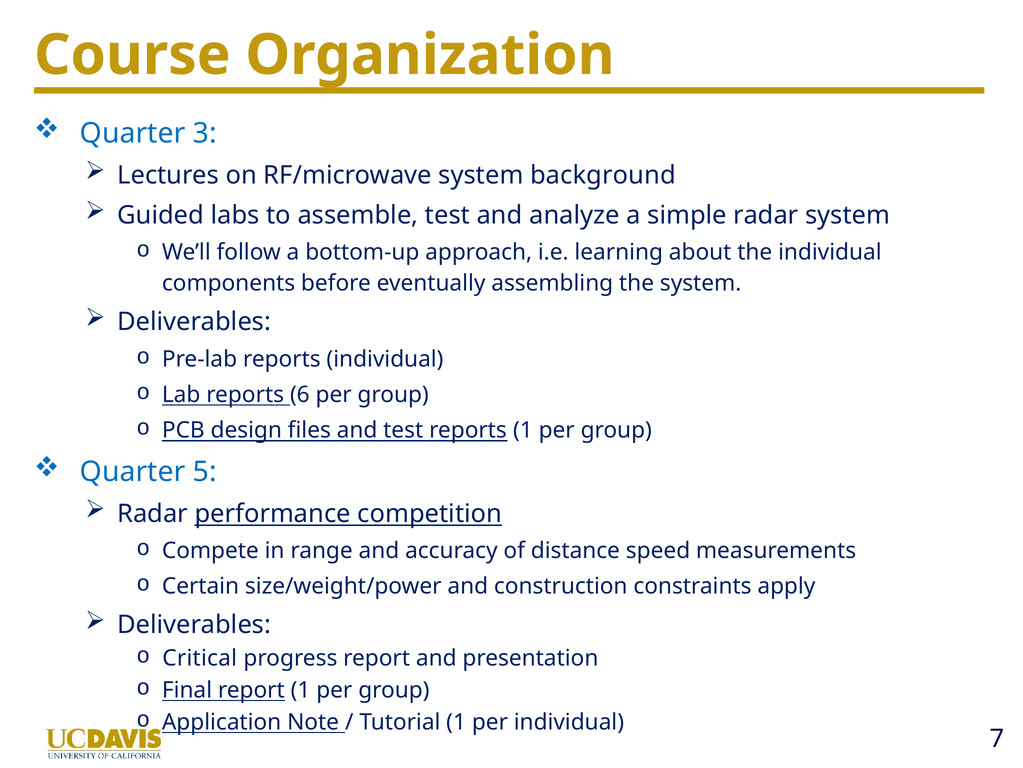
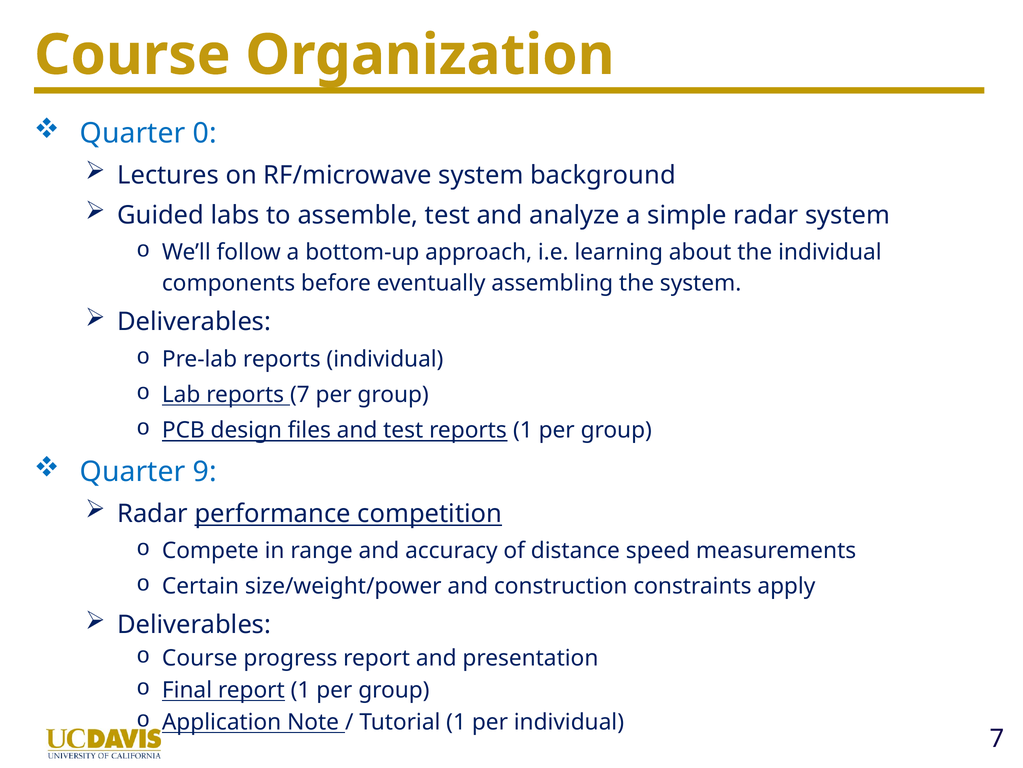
3: 3 -> 0 (205, 133)
reports 6: 6 -> 7 (300, 394)
5: 5 -> 9 (205, 472)
Critical: Critical -> Course (200, 658)
